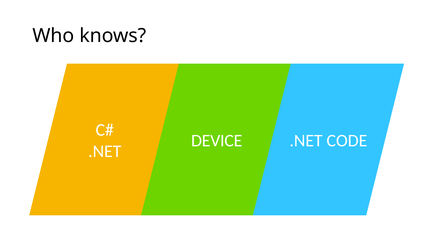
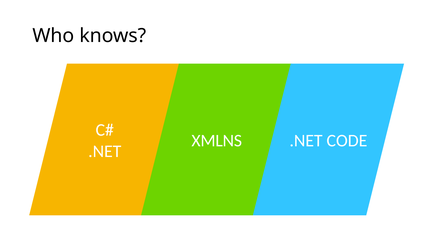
DEVICE: DEVICE -> XMLNS (217, 141)
